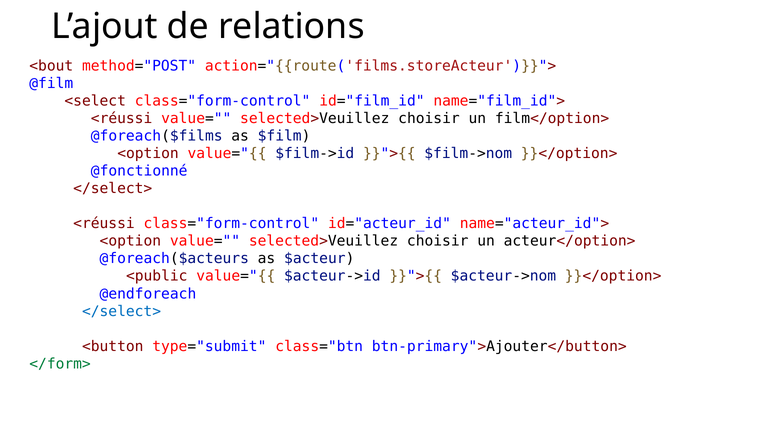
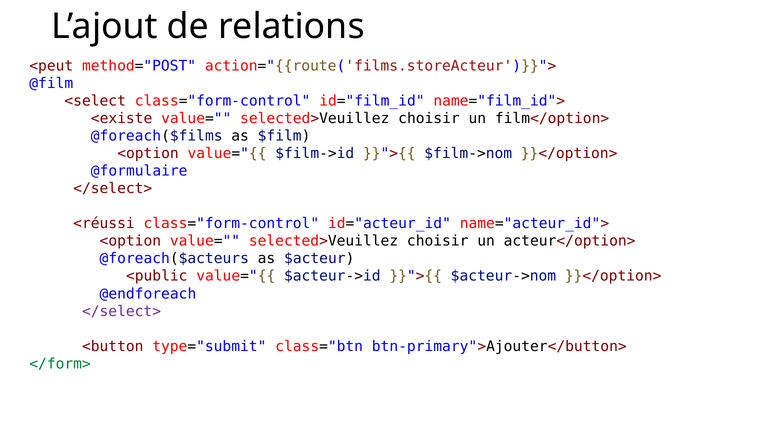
<bout: <bout -> <peut (51, 66)
<réussi: <réussi -> <existe (122, 119)
@fonctionné: @fonctionné -> @formulaire (139, 171)
</select> colour: blue -> purple (122, 311)
